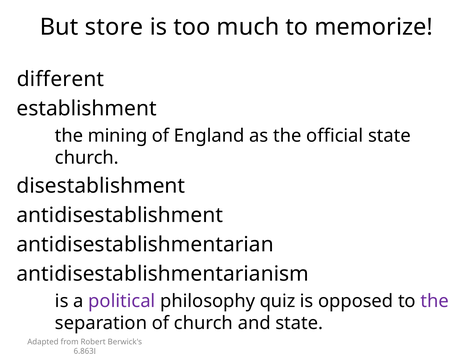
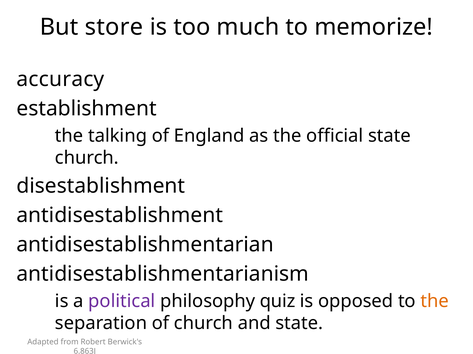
different: different -> accuracy (60, 80)
mining: mining -> talking (118, 136)
the colour: purple -> orange (435, 302)
